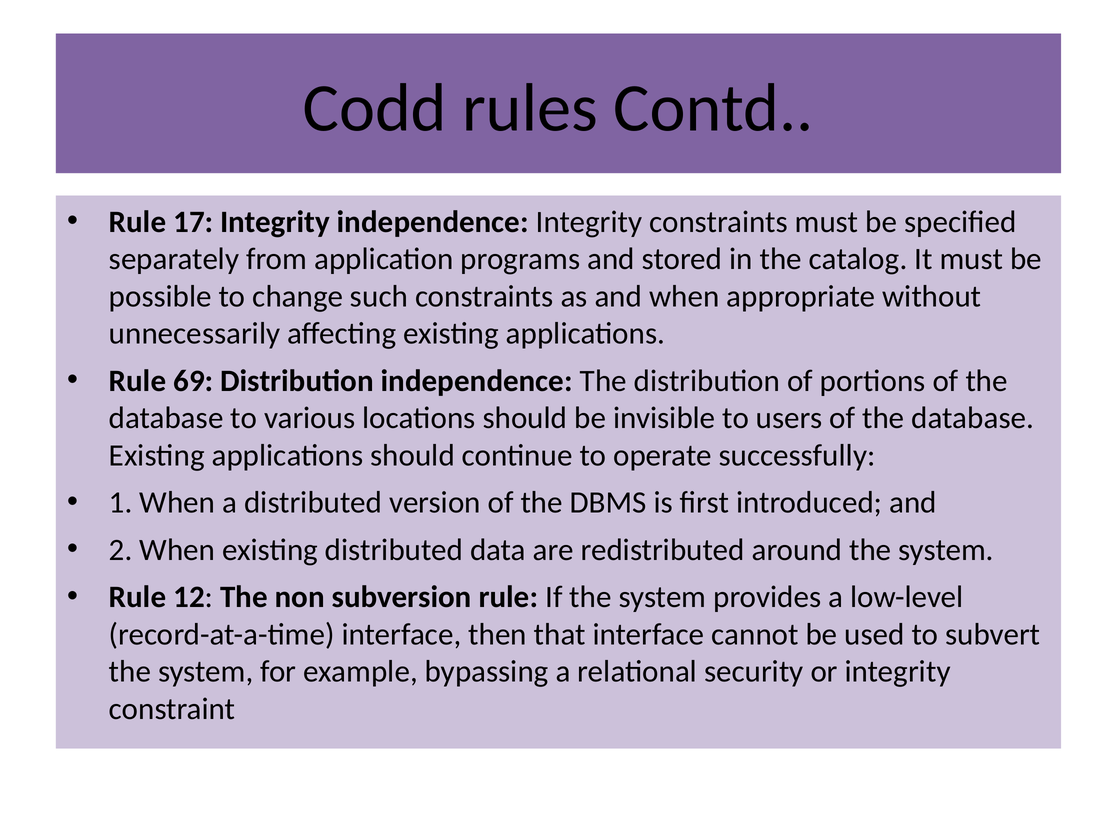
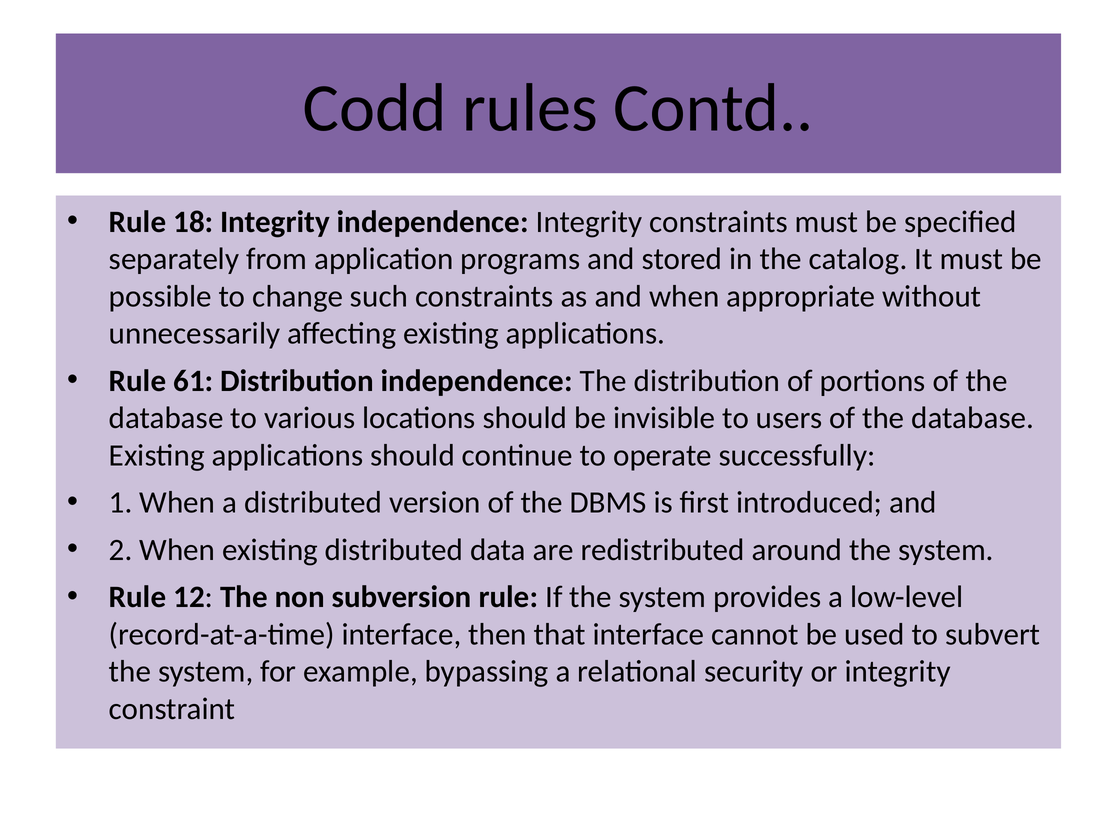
17: 17 -> 18 (193, 222)
69: 69 -> 61 (193, 381)
